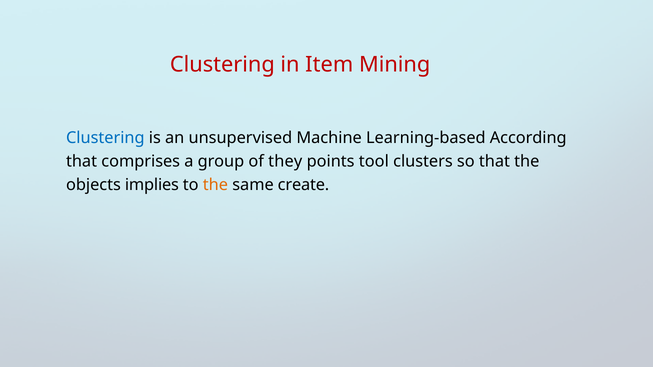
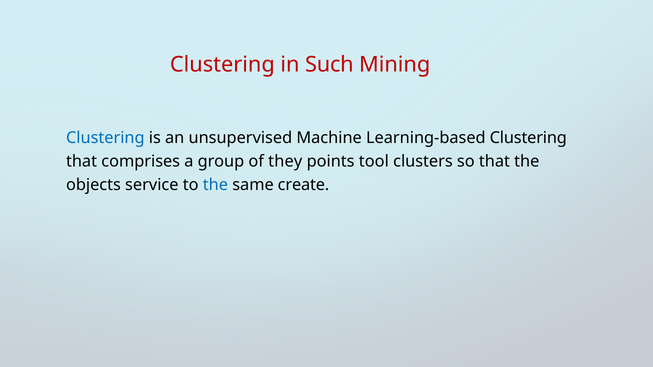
Item: Item -> Such (329, 65)
Learning-based According: According -> Clustering (528, 138)
implies: implies -> service (152, 185)
the colour: orange -> blue (215, 185)
